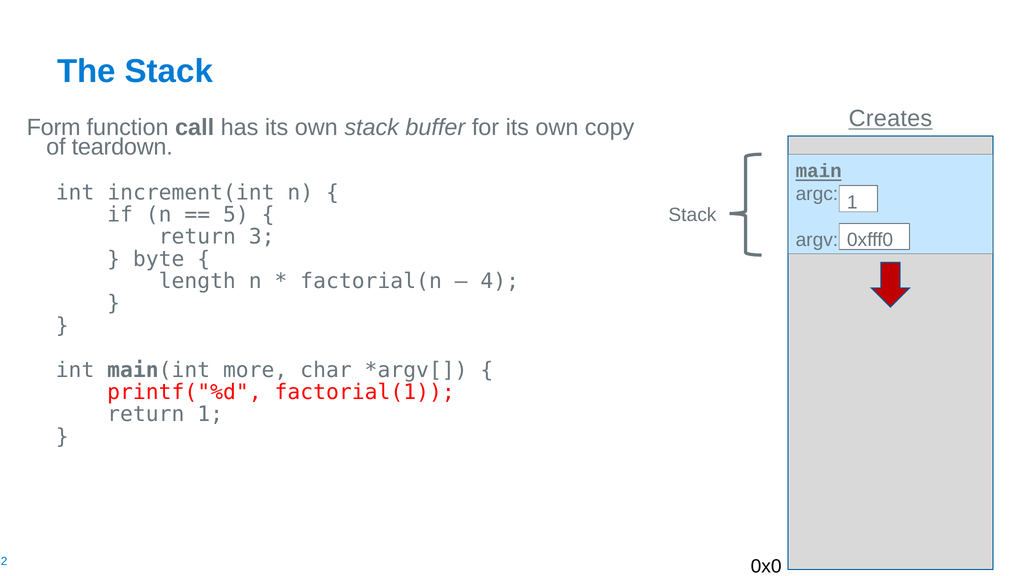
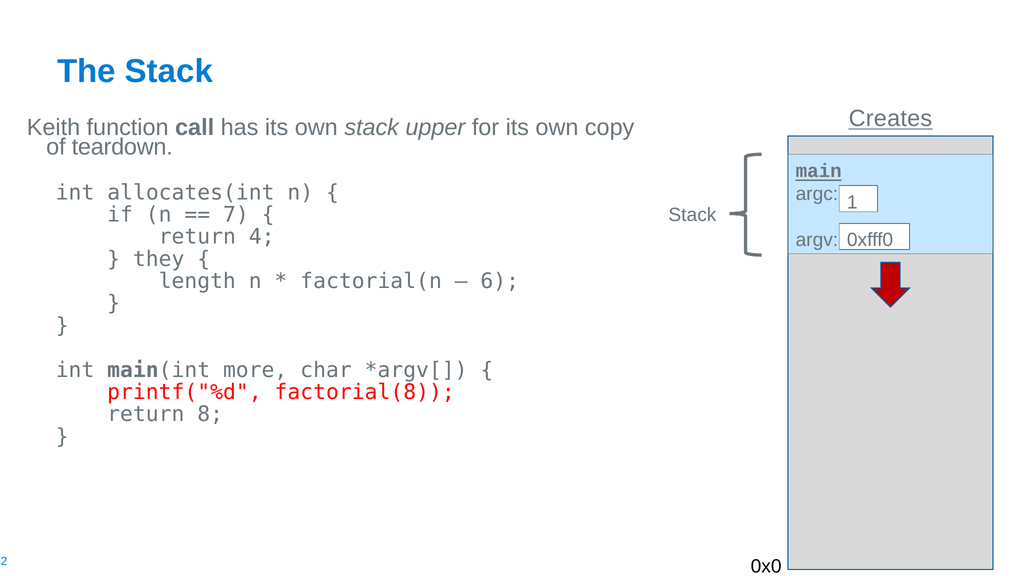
Form: Form -> Keith (54, 127)
buffer: buffer -> upper (435, 127)
increment(int: increment(int -> allocates(int (191, 192)
5: 5 -> 7 (236, 215)
3: 3 -> 4 (262, 237)
byte: byte -> they (159, 259)
4: 4 -> 6 (500, 281)
factorial(1: factorial(1 -> factorial(8 (365, 392)
return 1: 1 -> 8 (210, 414)
